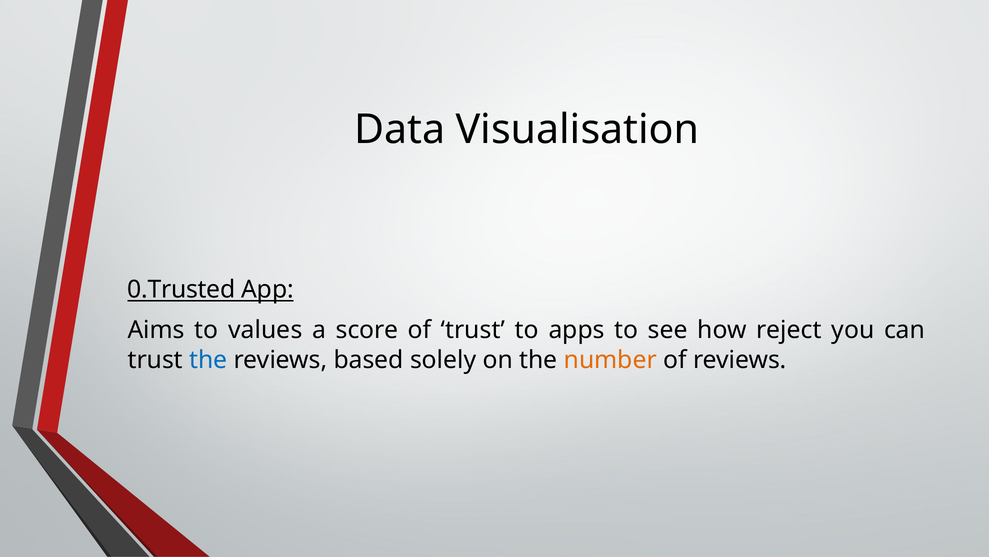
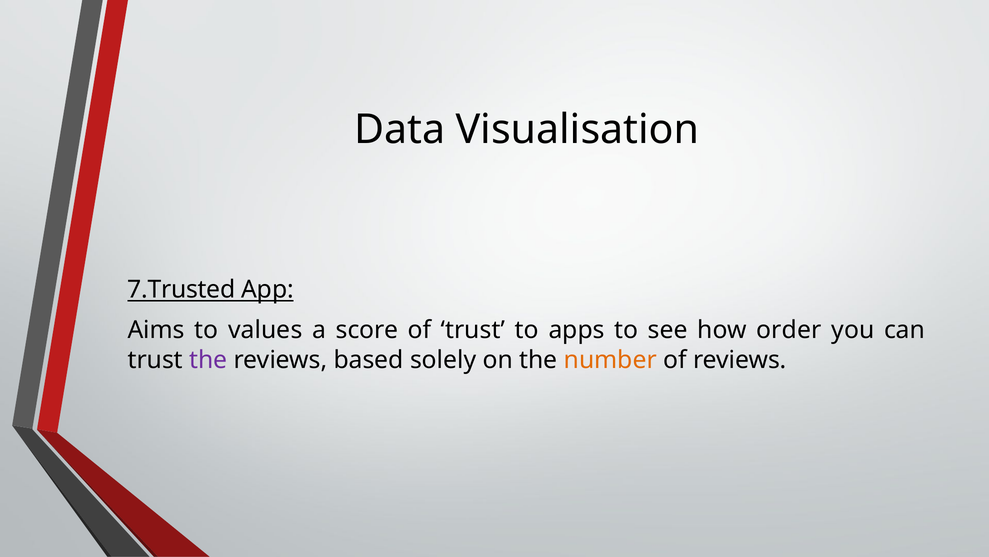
0.Trusted: 0.Trusted -> 7.Trusted (181, 289)
reject: reject -> order (789, 330)
the colour: blue -> purple (208, 360)
